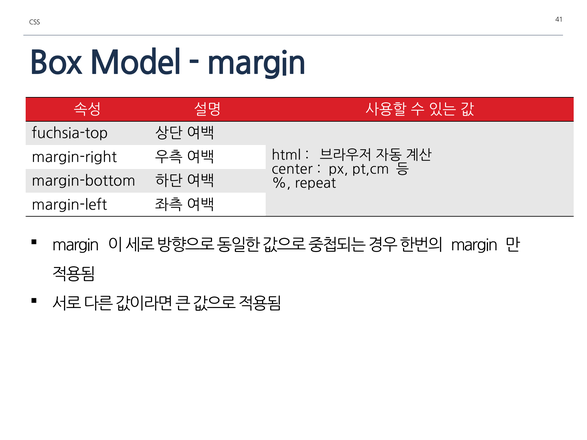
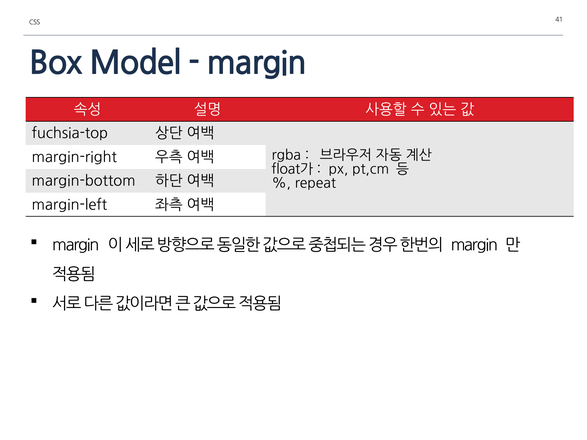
html: html -> rgba (286, 155)
center: center -> float가 (292, 169)
